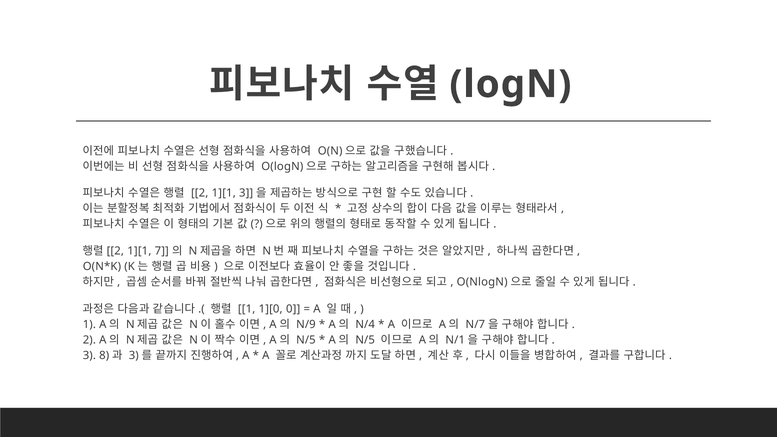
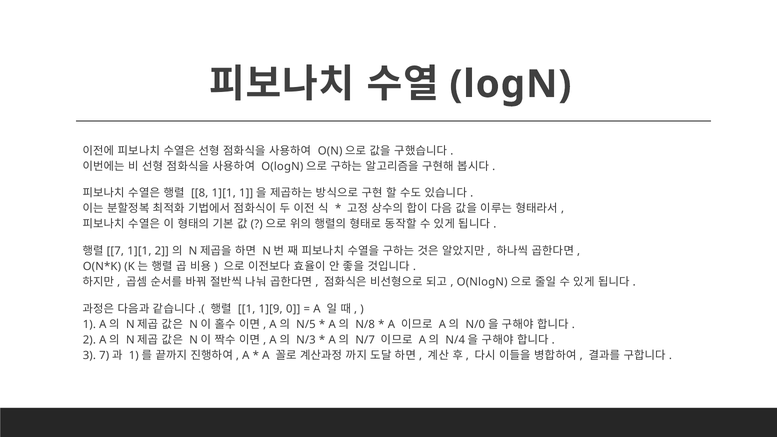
2: 2 -> 8 (200, 193)
1][1 3: 3 -> 1 (246, 193)
2: 2 -> 7 (115, 251)
1][1 7: 7 -> 2 (162, 251)
1][0: 1][0 -> 1][9 (271, 309)
N/9: N/9 -> N/5 (306, 324)
N/4: N/4 -> N/8 (365, 324)
N/7: N/7 -> N/0 (475, 324)
N/5: N/5 -> N/3 (306, 340)
N/5: N/5 -> N/7 (365, 340)
N/1: N/1 -> N/4 (455, 340)
3 8: 8 -> 7 (104, 355)
3: 3 -> 1 (134, 355)
